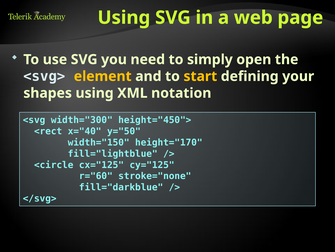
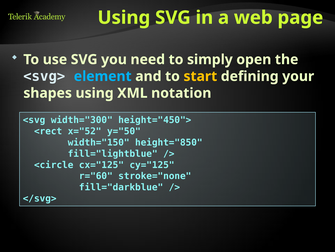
element colour: yellow -> light blue (103, 76)
x="40: x="40 -> x="52 (85, 131)
height="170: height="170 -> height="850 (169, 142)
